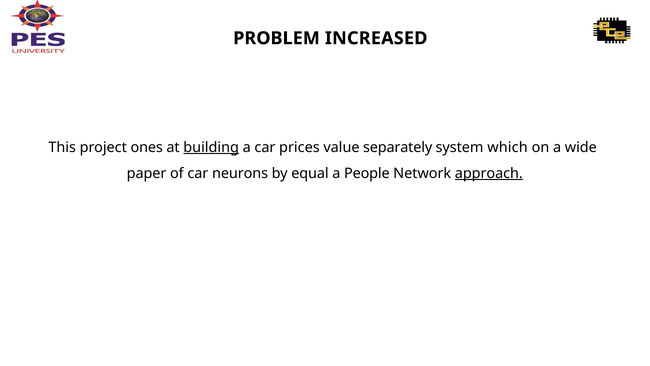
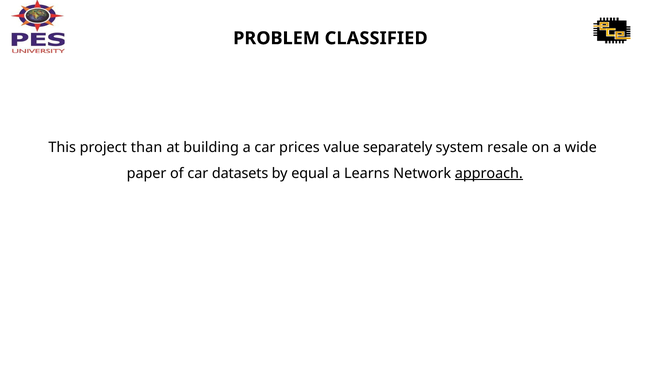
INCREASED: INCREASED -> CLASSIFIED (376, 38)
ones: ones -> than (147, 147)
building underline: present -> none (211, 147)
which: which -> resale (508, 147)
neurons: neurons -> datasets (240, 173)
People: People -> Learns (367, 173)
